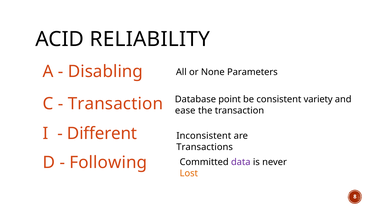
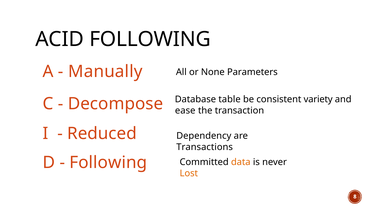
ACID RELIABILITY: RELIABILITY -> FOLLOWING (150, 39)
Disabling: Disabling -> Manually (105, 72)
point: point -> table (230, 100)
Transaction: Transaction -> Decompose (116, 104)
Different: Different -> Reduced (102, 134)
Inconsistent: Inconsistent -> Dependency (204, 136)
data colour: purple -> orange (241, 162)
